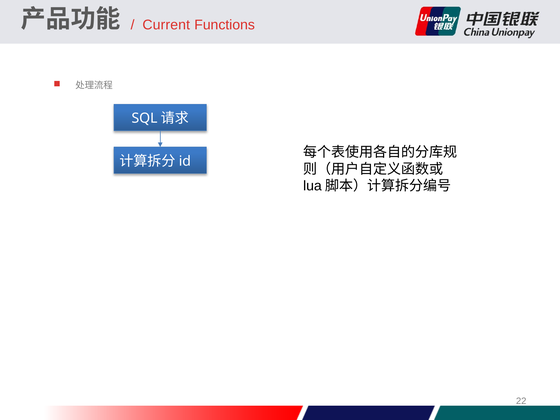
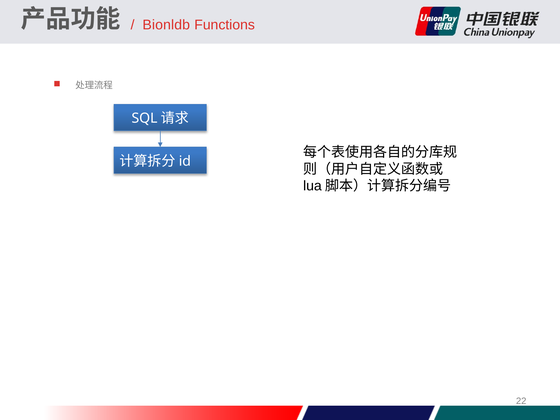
Current: Current -> Bionldb (166, 25)
